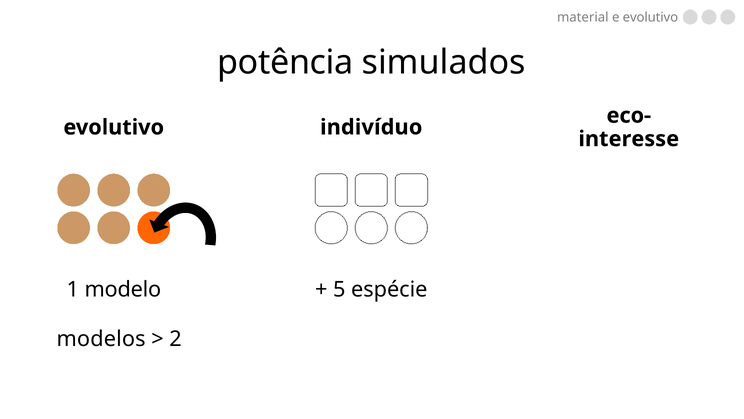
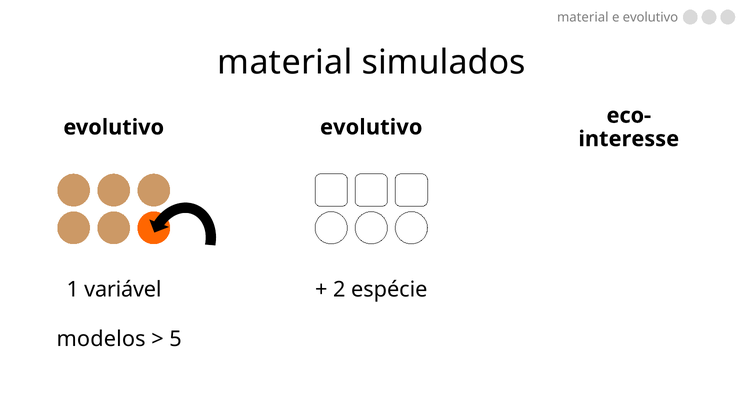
potência: potência -> material (285, 62)
indivíduo: indivíduo -> evolutivo (371, 127)
modelo: modelo -> variável (123, 289)
5: 5 -> 2 (339, 289)
2: 2 -> 5 (176, 338)
